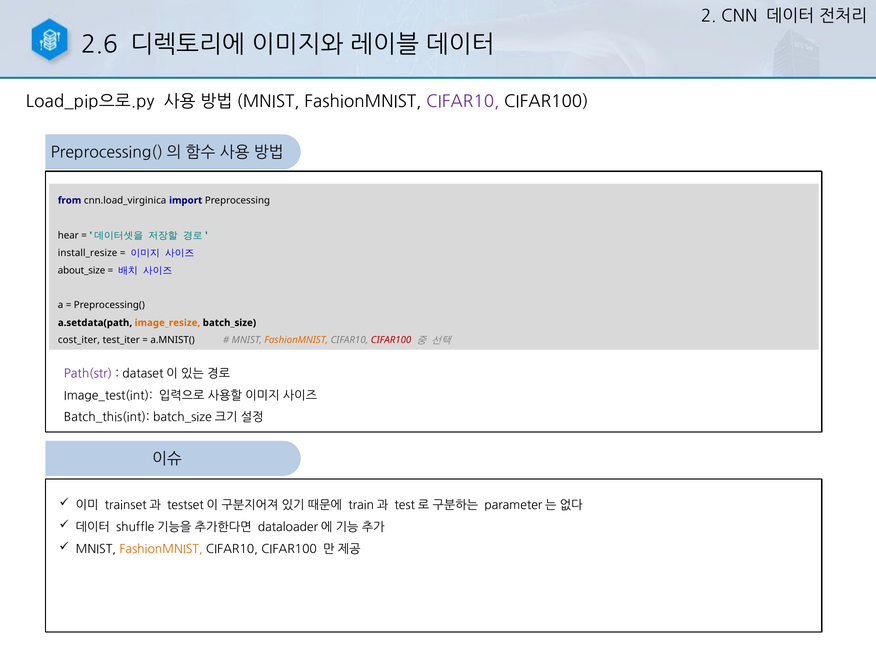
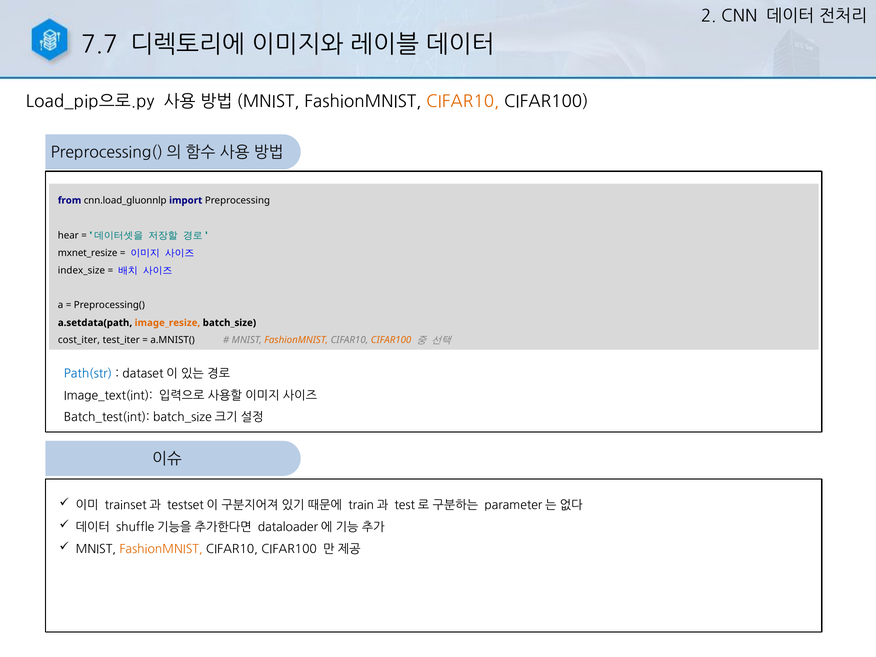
2.6: 2.6 -> 7.7 (99, 45)
CIFAR10 colour: purple -> orange (463, 102)
cnn.load_virginica: cnn.load_virginica -> cnn.load_gluonnlp (125, 200)
install_resize: install_resize -> mxnet_resize (88, 253)
about_size: about_size -> index_size (81, 270)
CIFAR100 colour: red -> orange (391, 340)
Path(str colour: purple -> blue (88, 374)
Image_test(int: Image_test(int -> Image_text(int (108, 395)
Batch_this(int: Batch_this(int -> Batch_test(int (107, 417)
